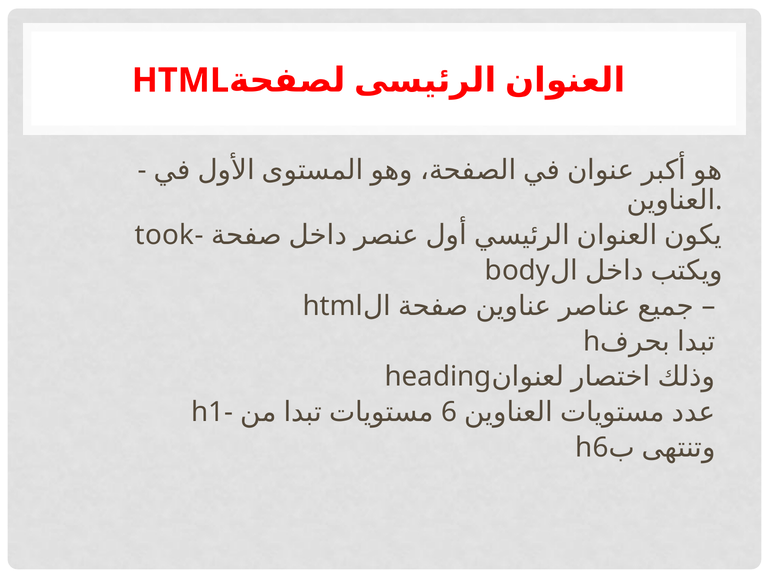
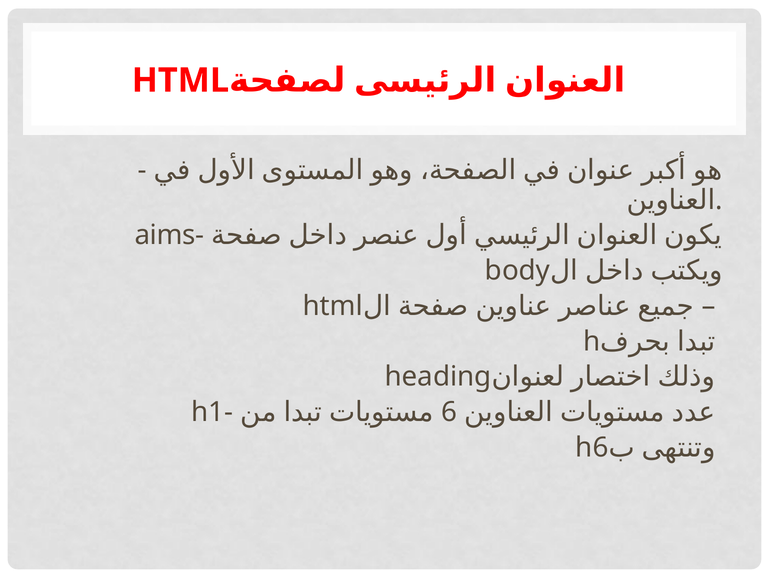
took-: took- -> aims- (169, 235)
